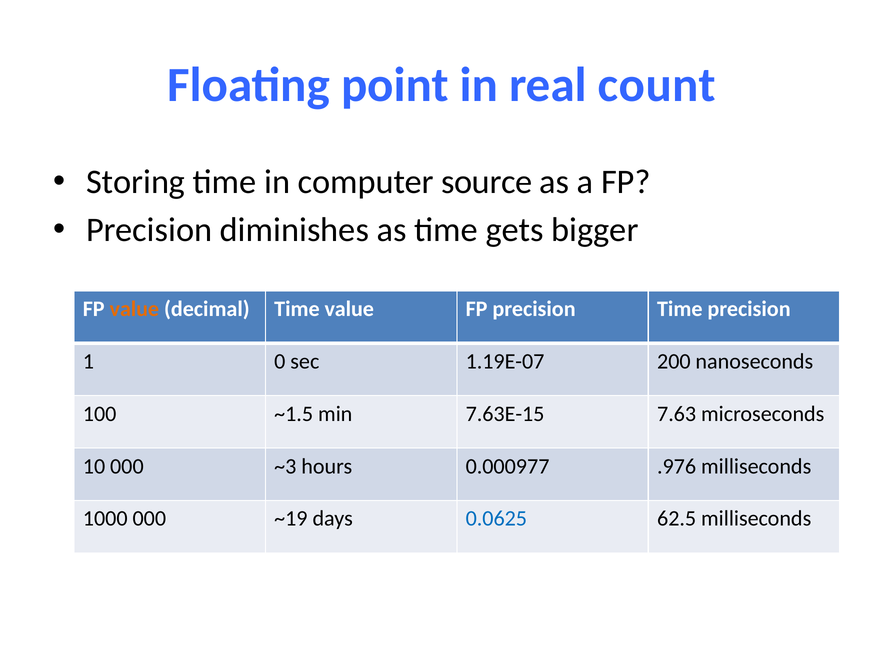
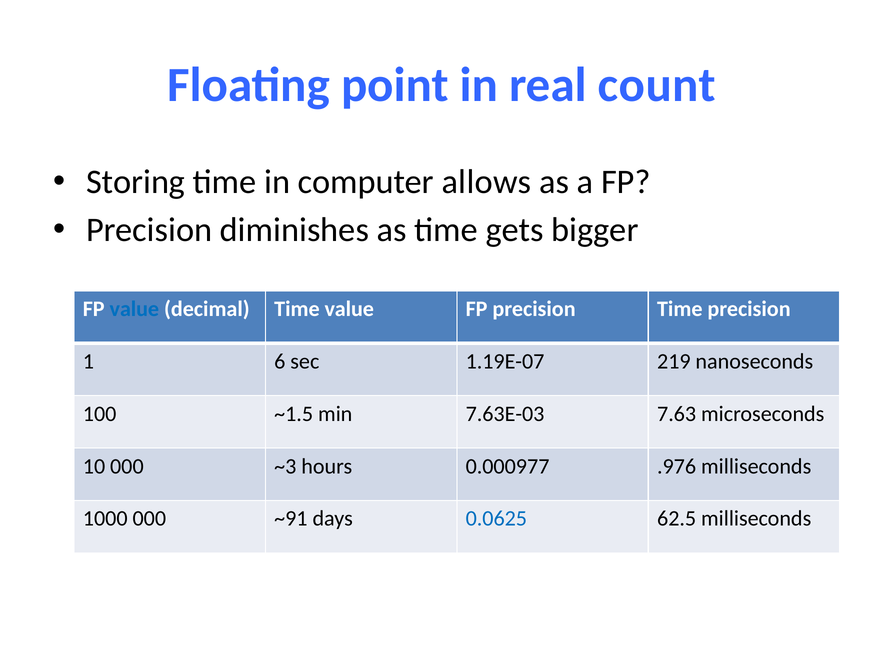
source: source -> allows (486, 182)
value colour: orange -> blue (134, 309)
0: 0 -> 6 (280, 361)
200: 200 -> 219 (674, 361)
7.63E-15: 7.63E-15 -> 7.63E-03 (505, 414)
~19: ~19 -> ~91 (291, 519)
